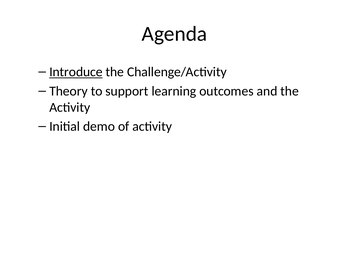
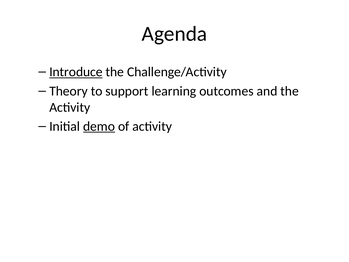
demo underline: none -> present (99, 126)
